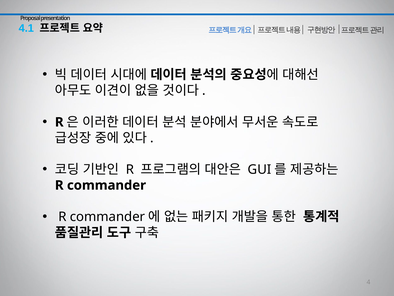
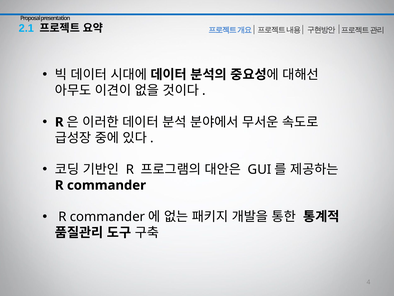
4.1: 4.1 -> 2.1 (26, 28)
